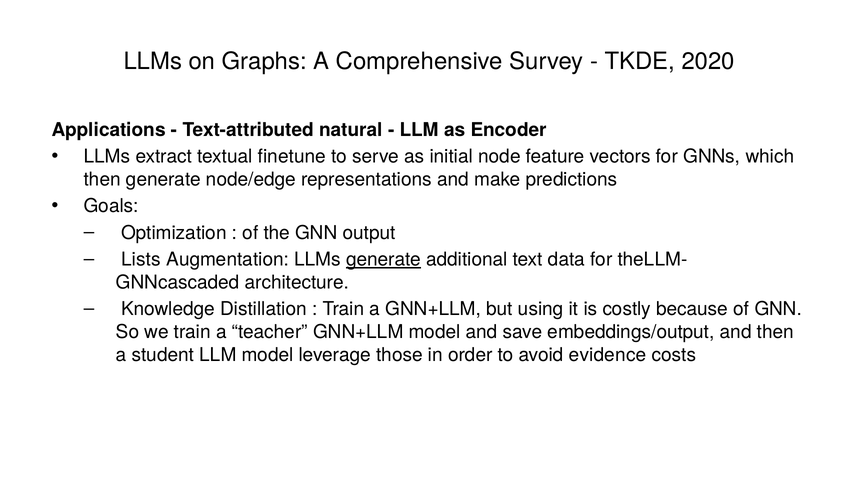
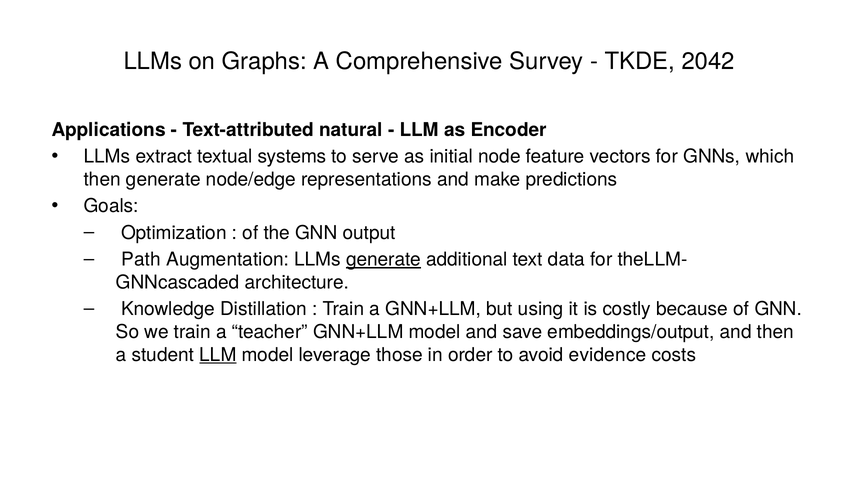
2020: 2020 -> 2042 (708, 61)
finetune: finetune -> systems (292, 157)
Lists: Lists -> Path (141, 260)
LLM underline: none -> present (218, 355)
